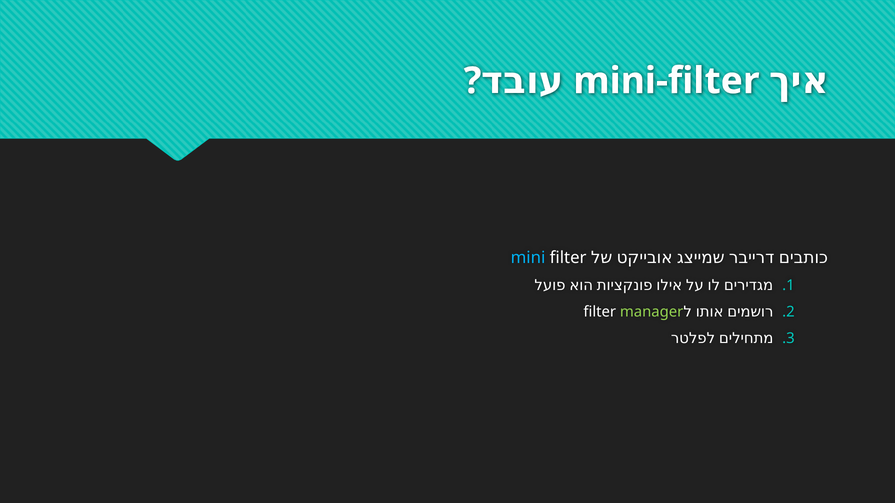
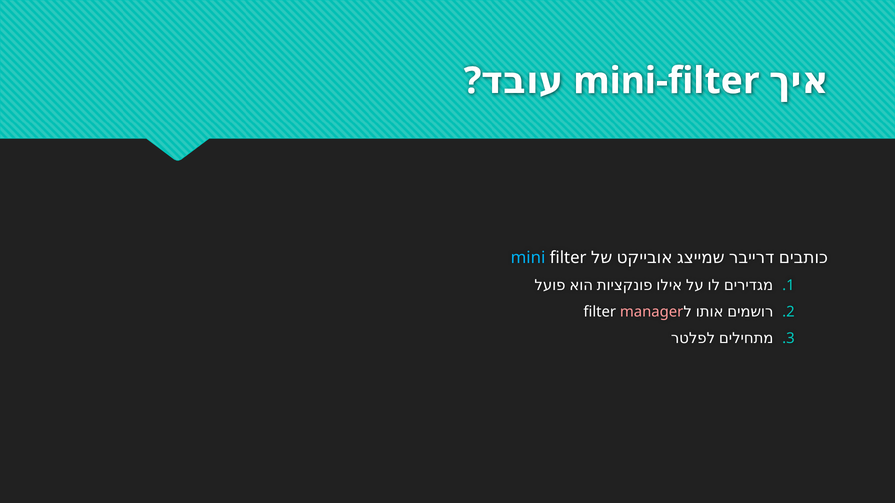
manager colour: light green -> pink (652, 312)
